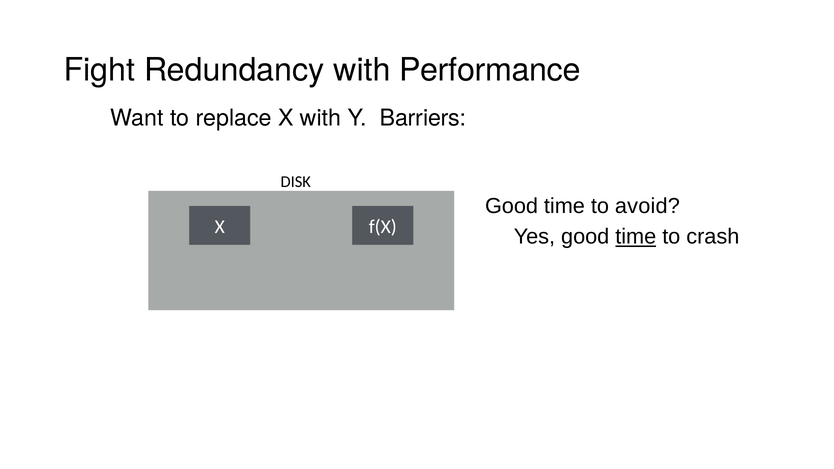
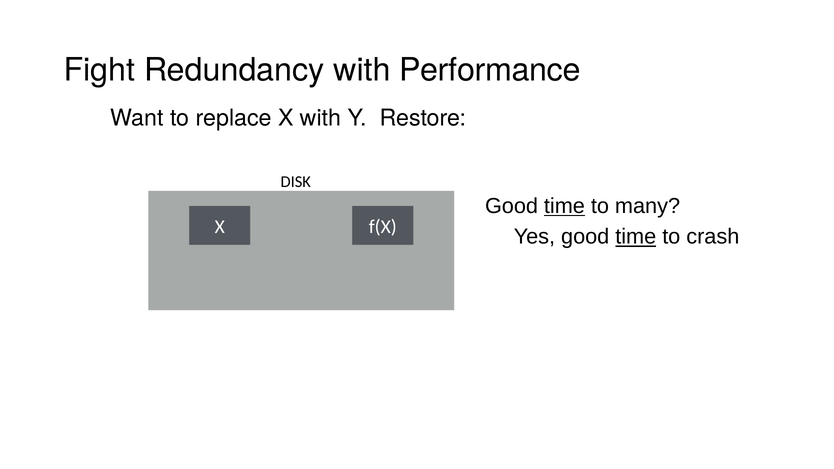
Barriers: Barriers -> Restore (423, 118)
time underline: none -> present (564, 206)
avoid: avoid -> many (648, 206)
